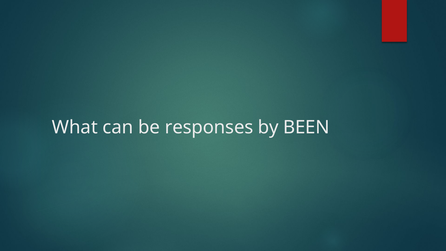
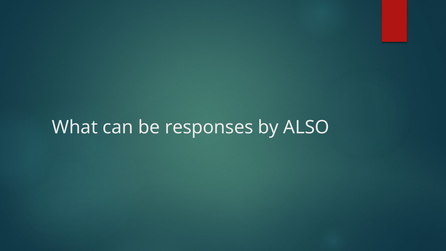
BEEN: BEEN -> ALSO (306, 127)
